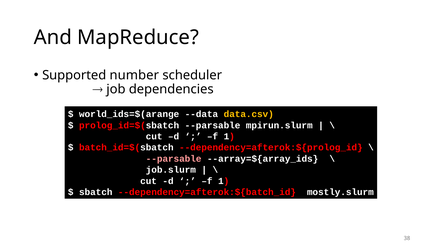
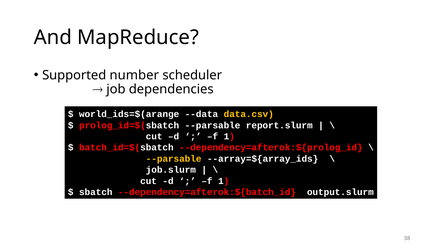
mpirun.slurm: mpirun.slurm -> report.slurm (279, 125)
--parsable colour: pink -> yellow (174, 159)
mostly.slurm: mostly.slurm -> output.slurm (340, 192)
